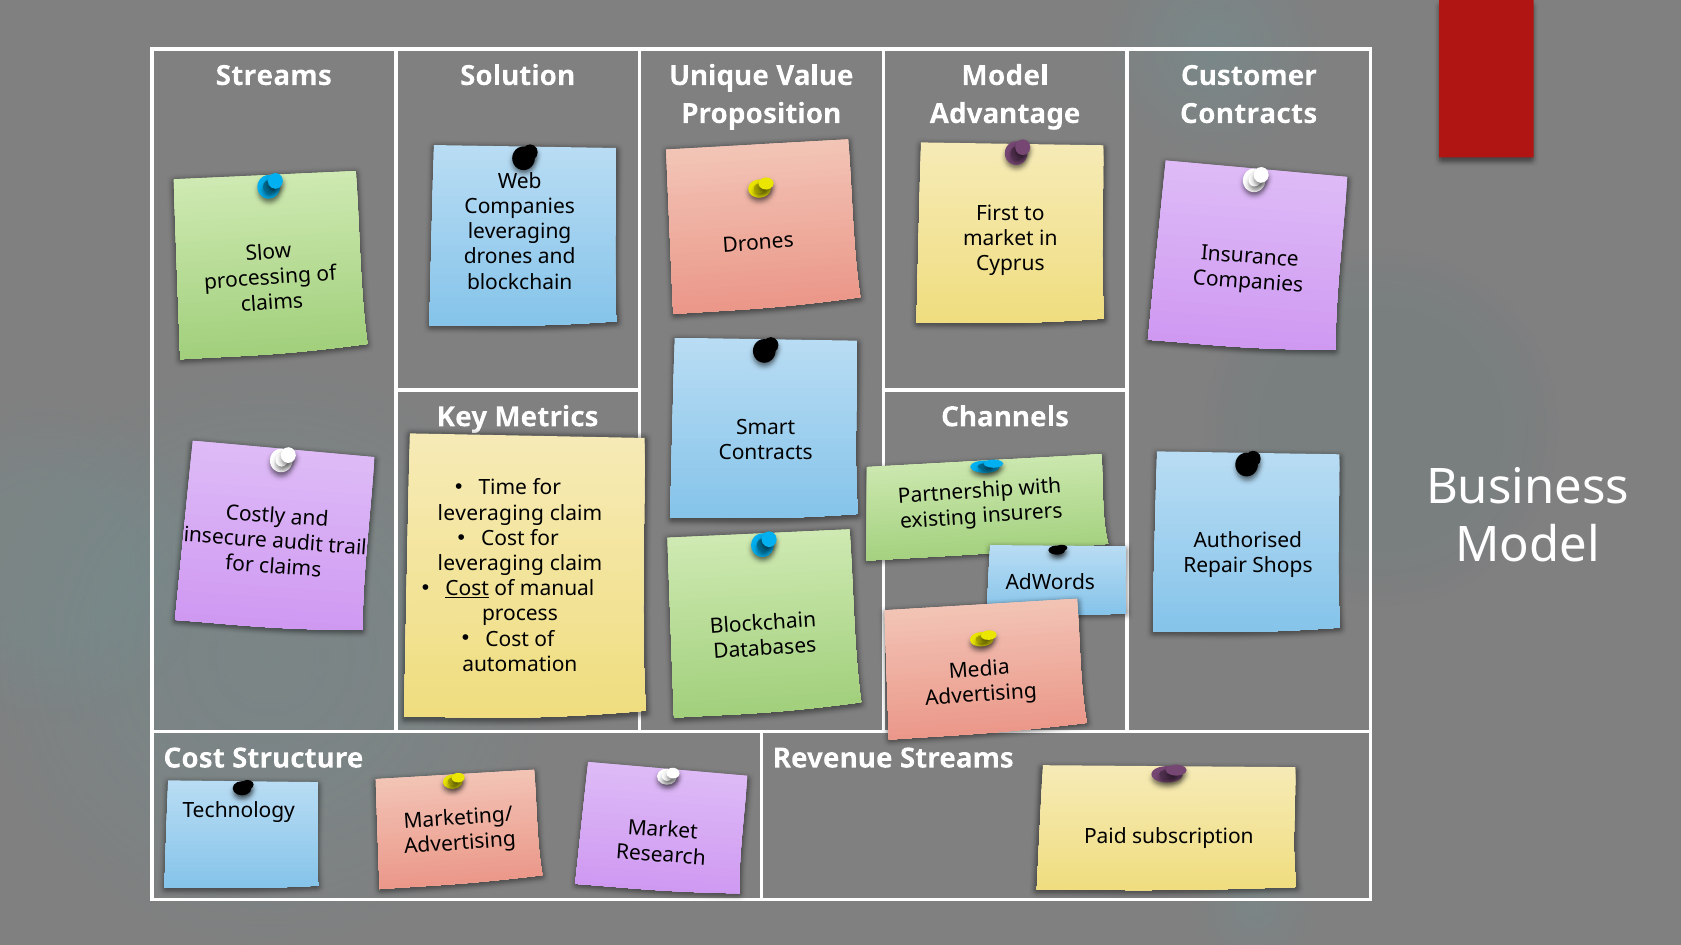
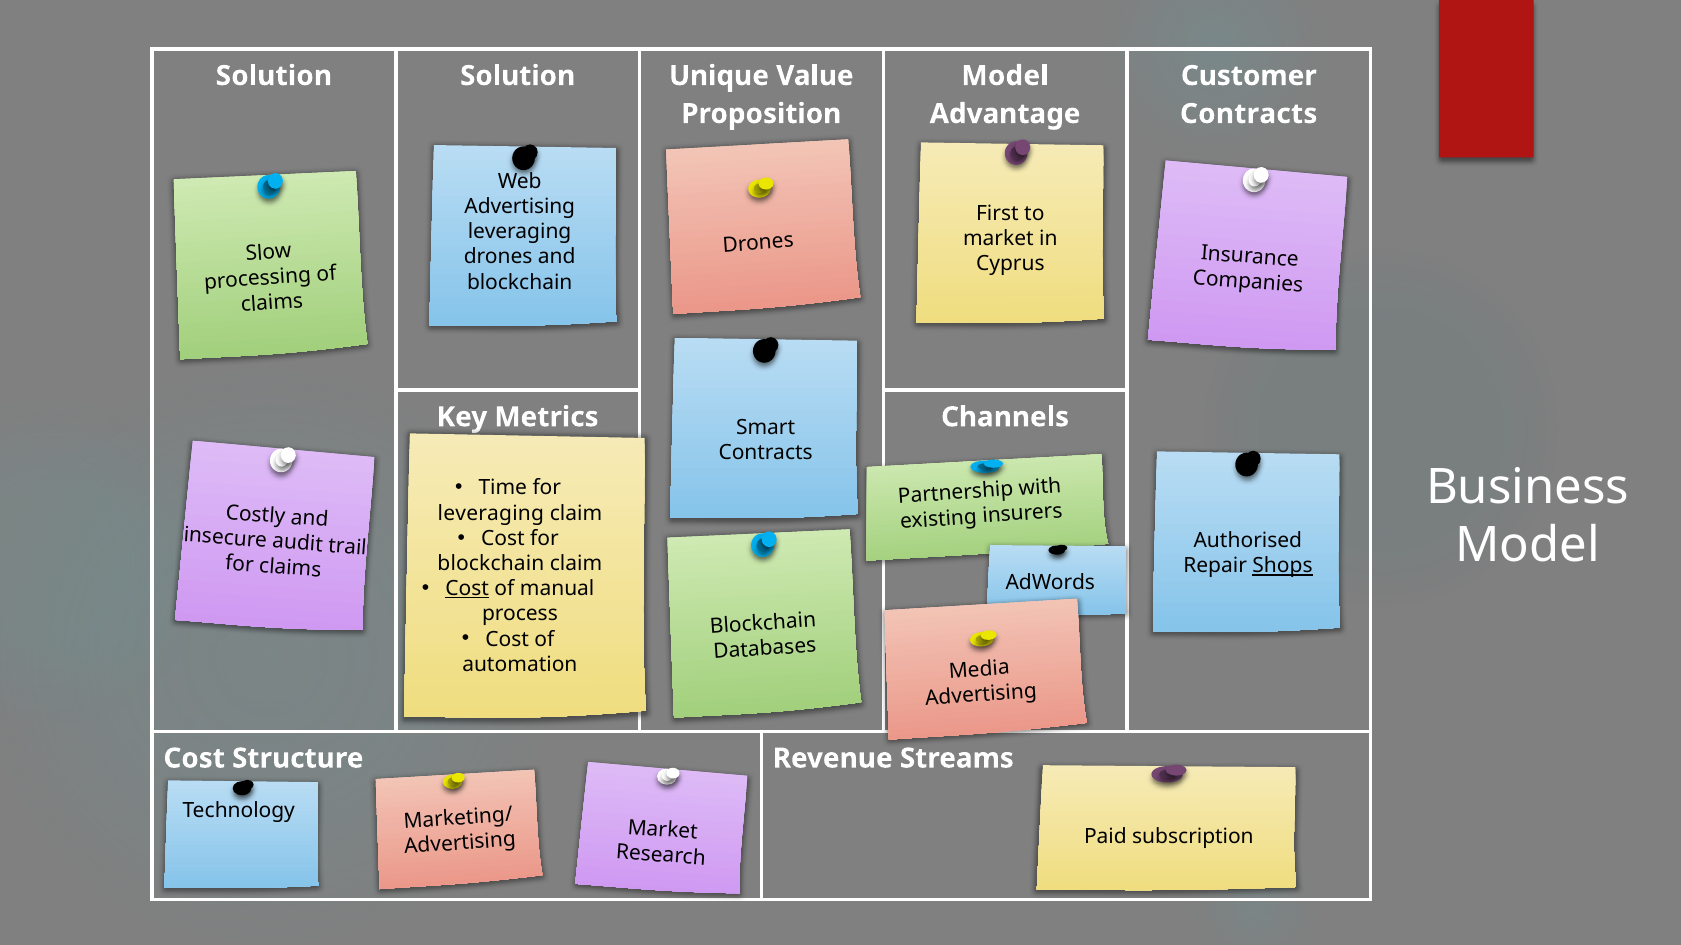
Streams: Streams -> Solution (274, 76)
Companies: Companies -> Advertising (520, 207)
leveraging: leveraging -> blockchain (491, 564)
Shops underline: none -> present (1283, 566)
